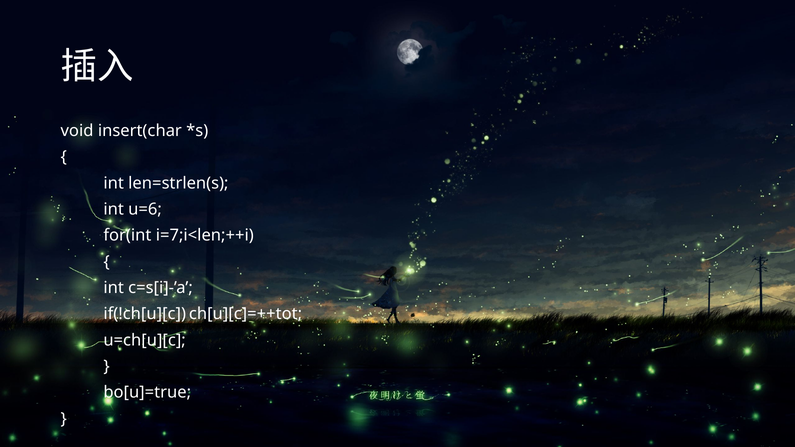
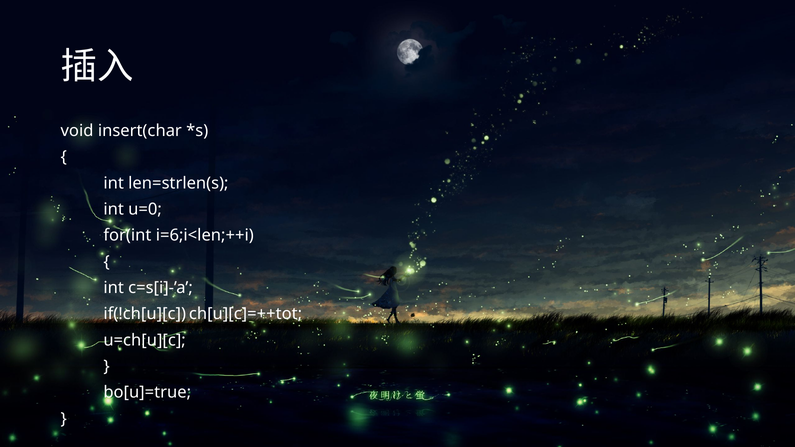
u=6: u=6 -> u=0 (145, 209)
i=7;i<len;++i: i=7;i<len;++i -> i=6;i<len;++i (205, 236)
